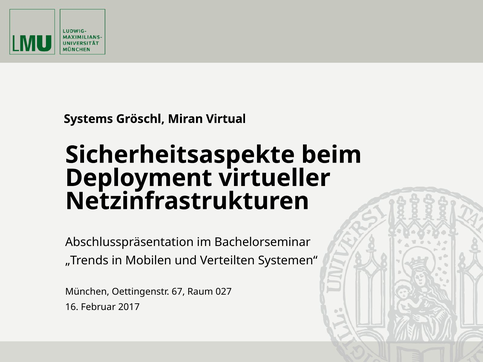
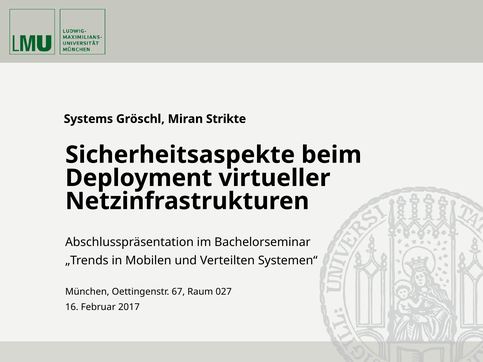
Virtual: Virtual -> Strikte (226, 119)
